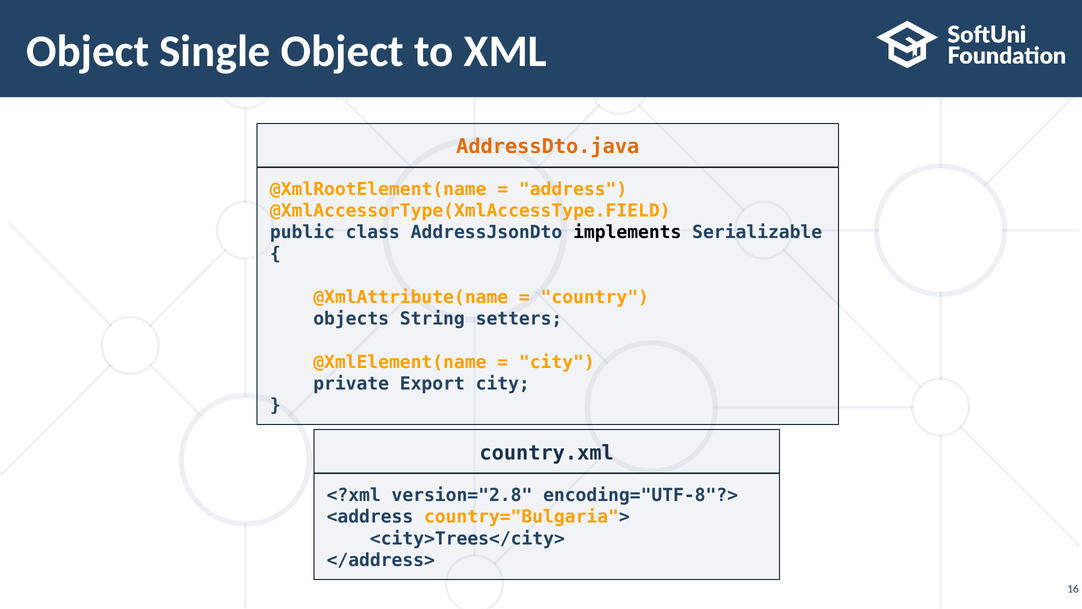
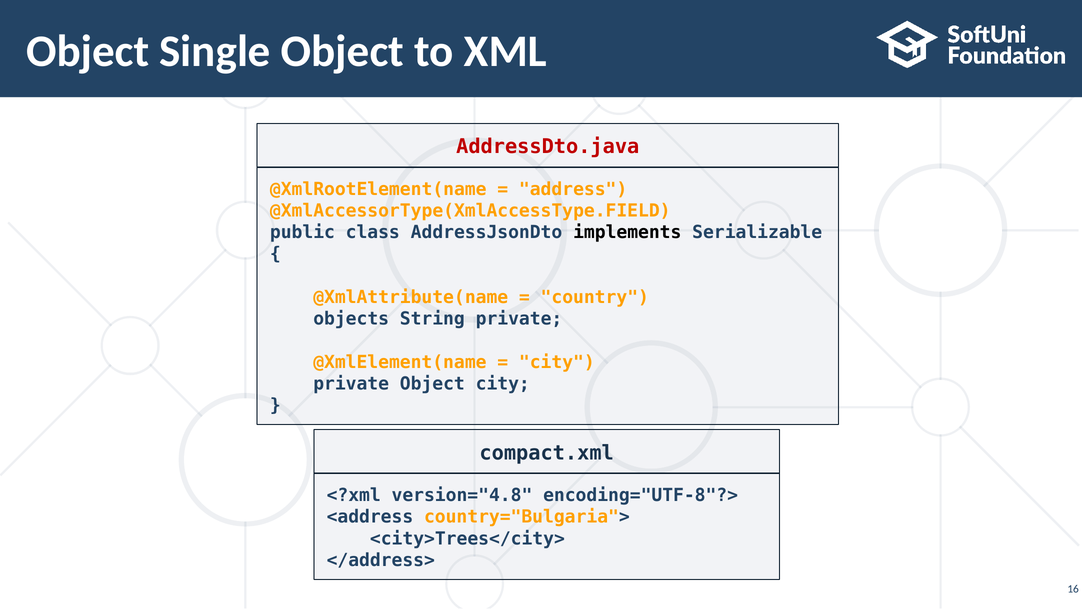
AddressDto.java colour: orange -> red (548, 147)
String setters: setters -> private (519, 319)
private Export: Export -> Object (432, 384)
country.xml: country.xml -> compact.xml (547, 453)
version="2.8: version="2.8 -> version="4.8 (462, 495)
